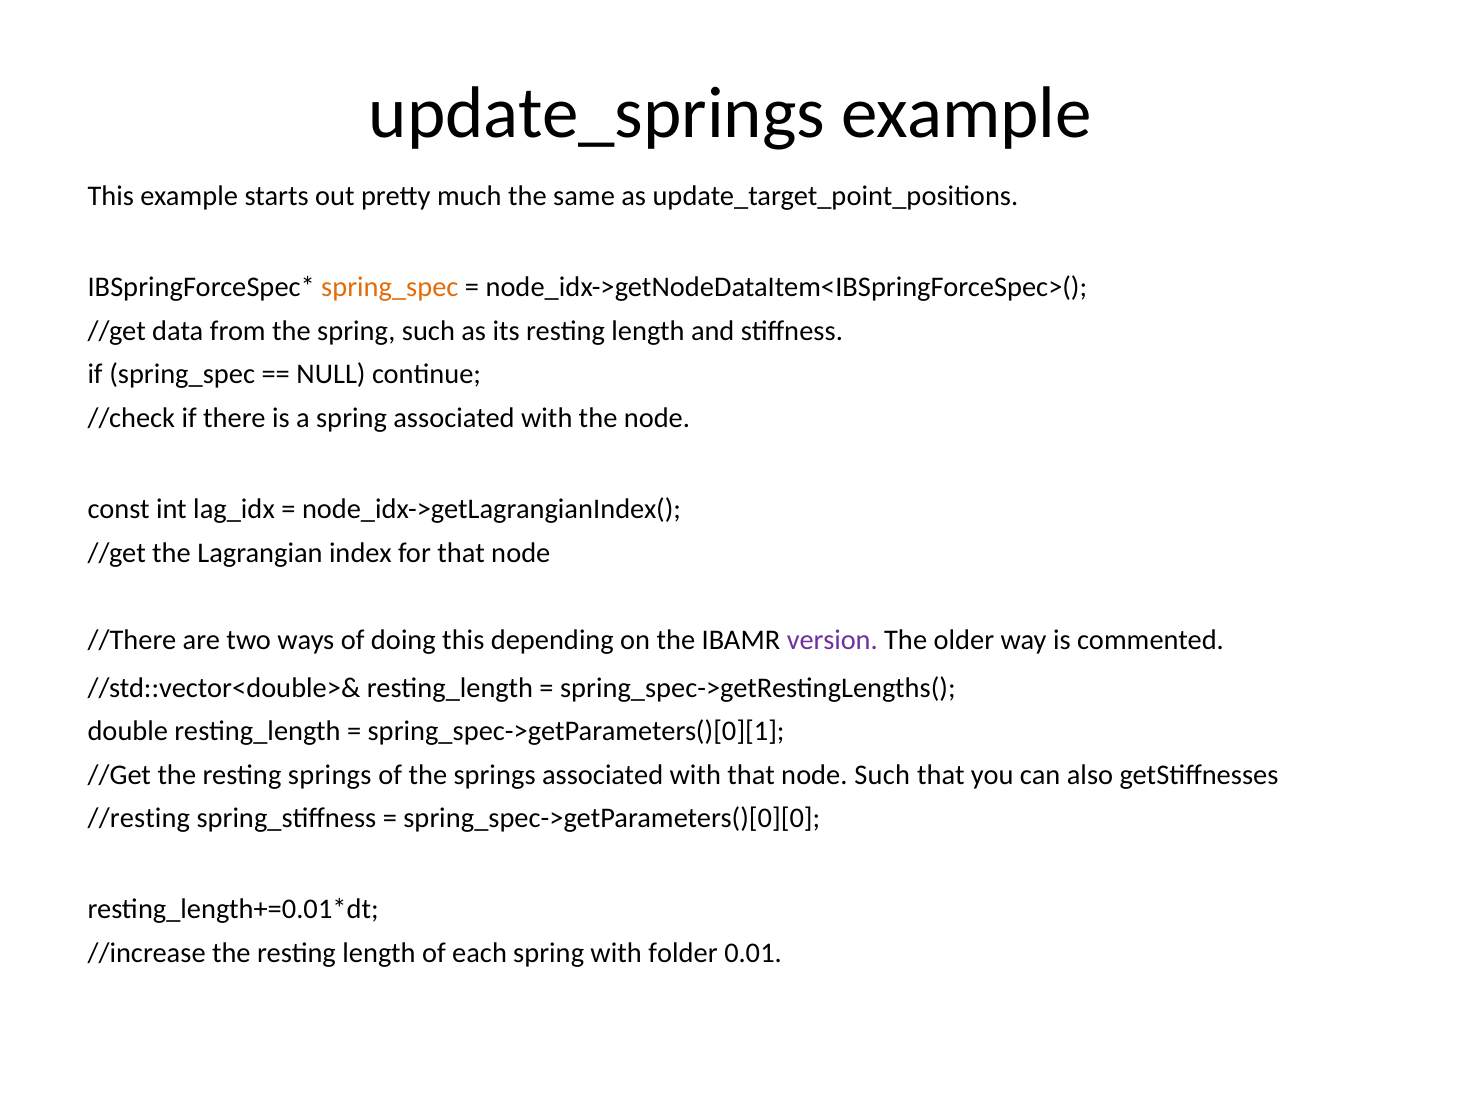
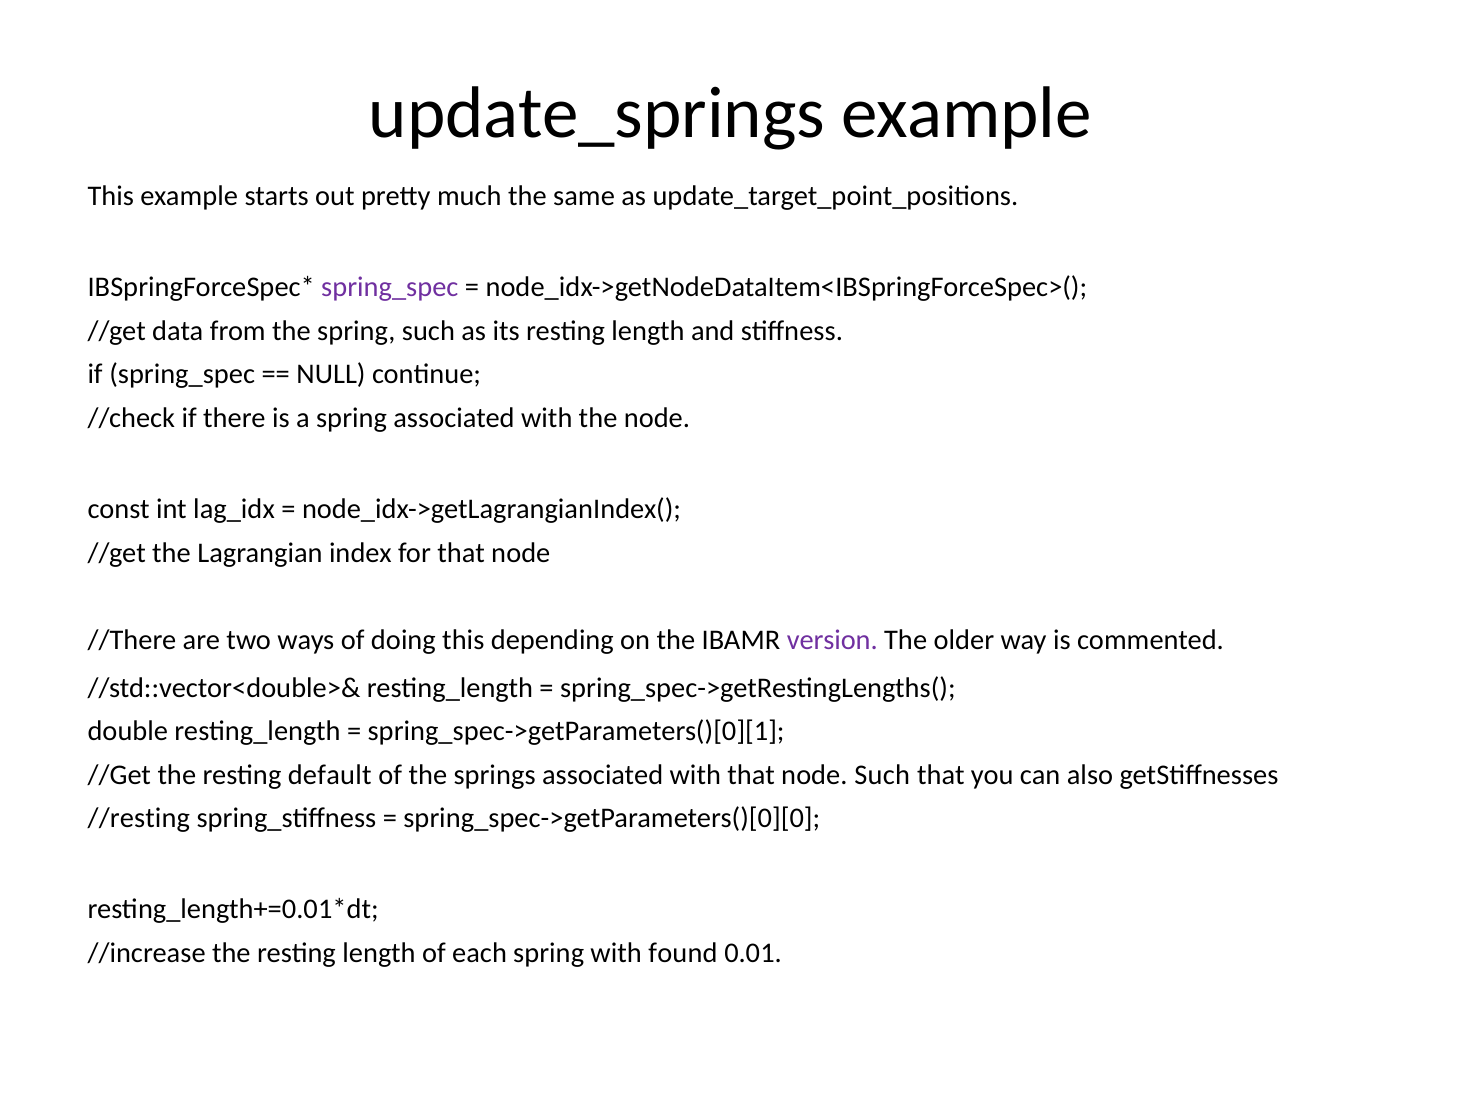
spring_spec colour: orange -> purple (390, 287)
resting springs: springs -> default (330, 775)
folder: folder -> found (683, 953)
